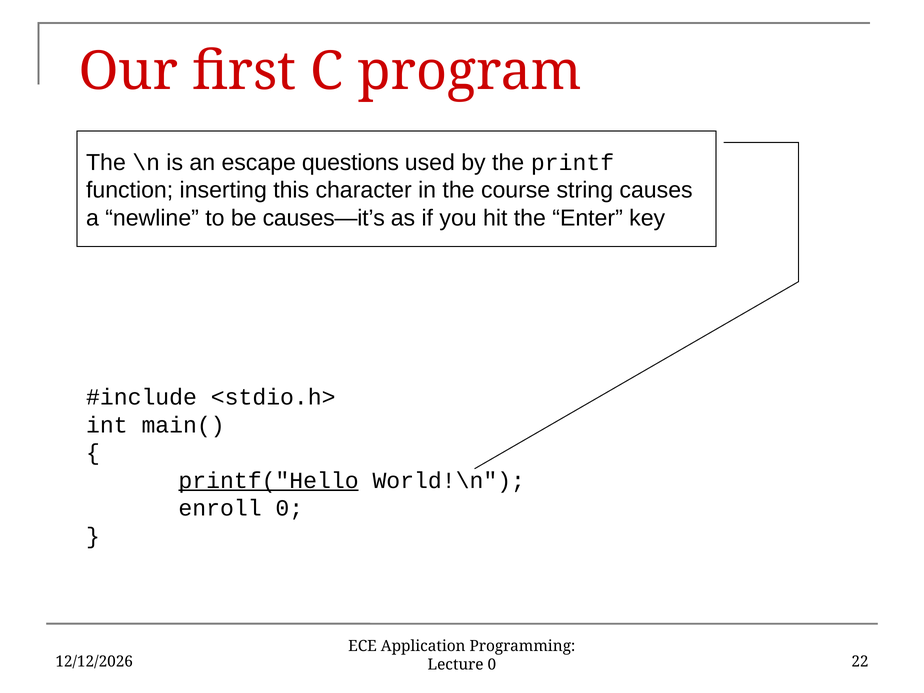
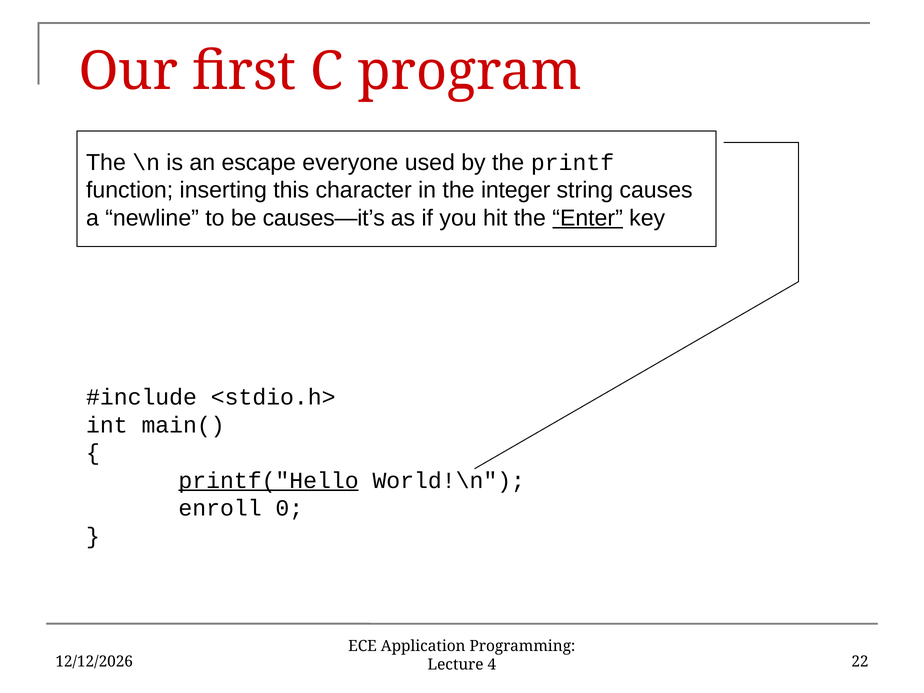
questions: questions -> everyone (350, 163)
course: course -> integer (516, 190)
Enter underline: none -> present (588, 218)
Lecture 0: 0 -> 4 (492, 665)
